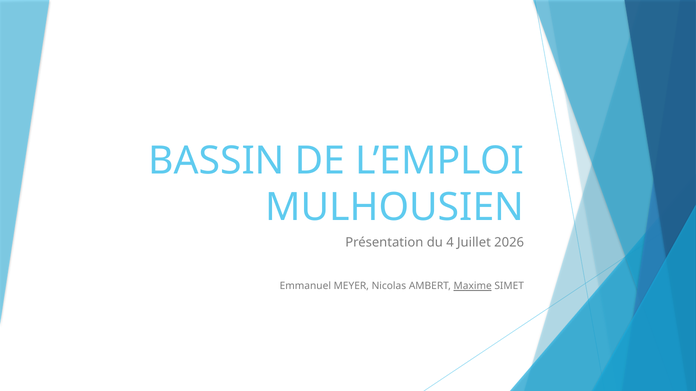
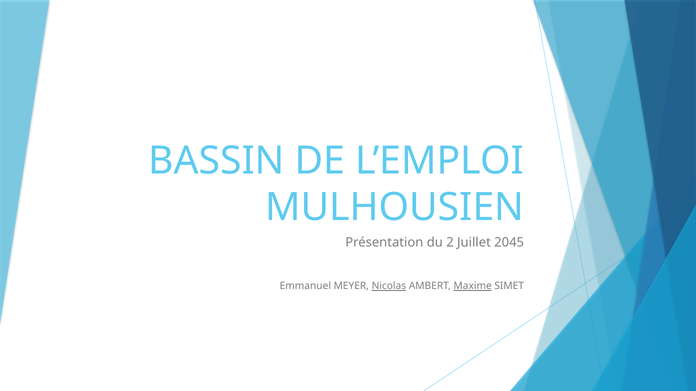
4: 4 -> 2 (450, 243)
2026: 2026 -> 2045 (509, 243)
Nicolas underline: none -> present (389, 287)
